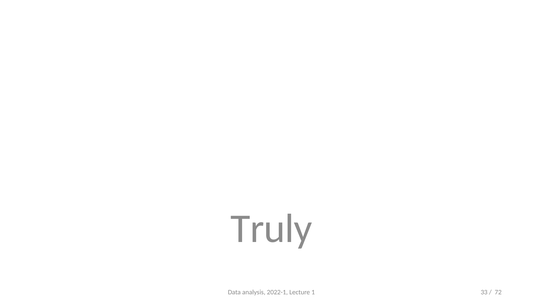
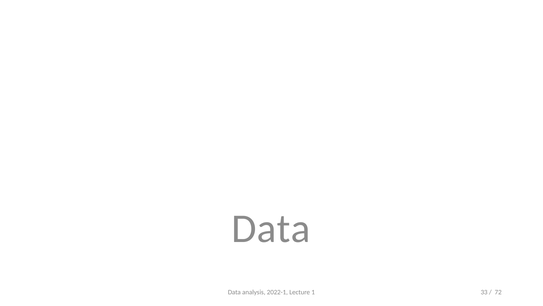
Truly: Truly -> Data (271, 228)
